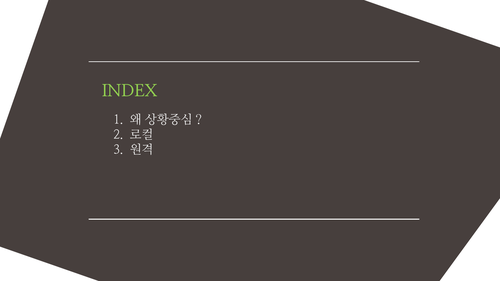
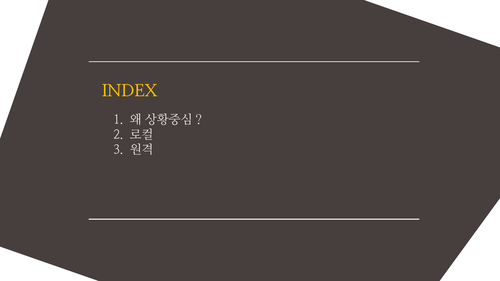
INDEX colour: light green -> yellow (130, 91)
